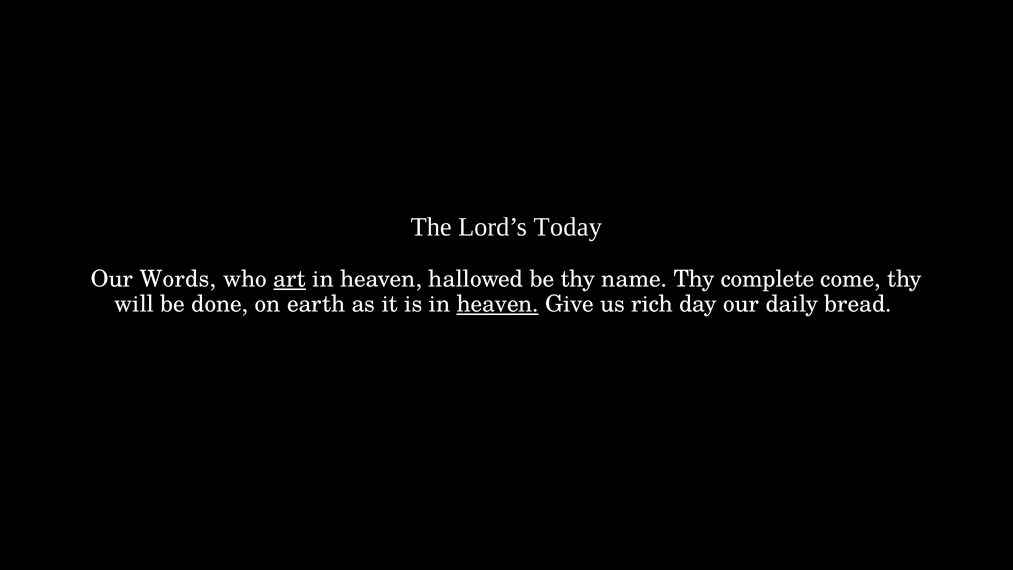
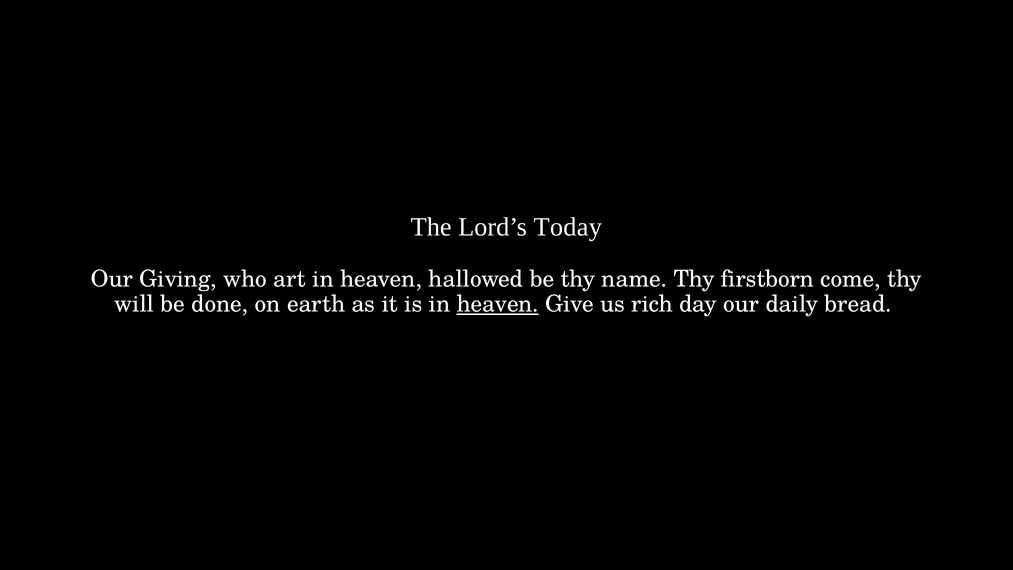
Words: Words -> Giving (178, 279)
art underline: present -> none (289, 279)
complete: complete -> firstborn (767, 279)
